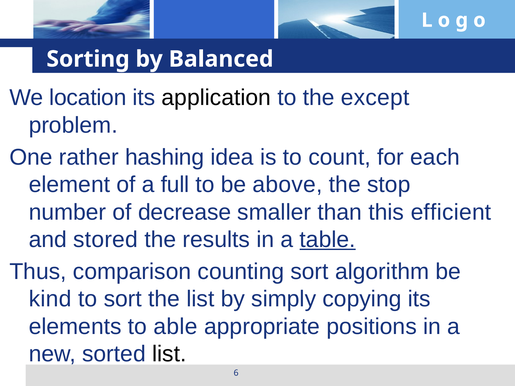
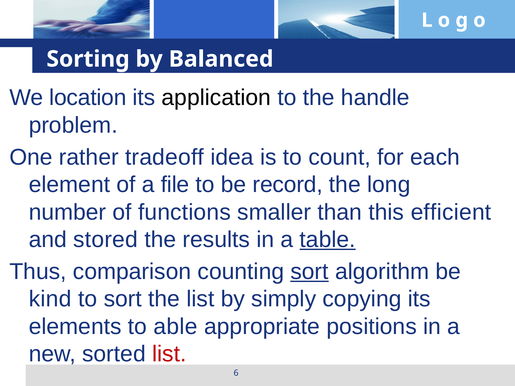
except: except -> handle (375, 98)
hashing: hashing -> tradeoff (164, 157)
full: full -> file (175, 185)
above: above -> record (288, 185)
stop: stop -> long (389, 185)
decrease: decrease -> functions (184, 212)
sort underline: none -> present (310, 272)
list colour: black -> red (169, 354)
